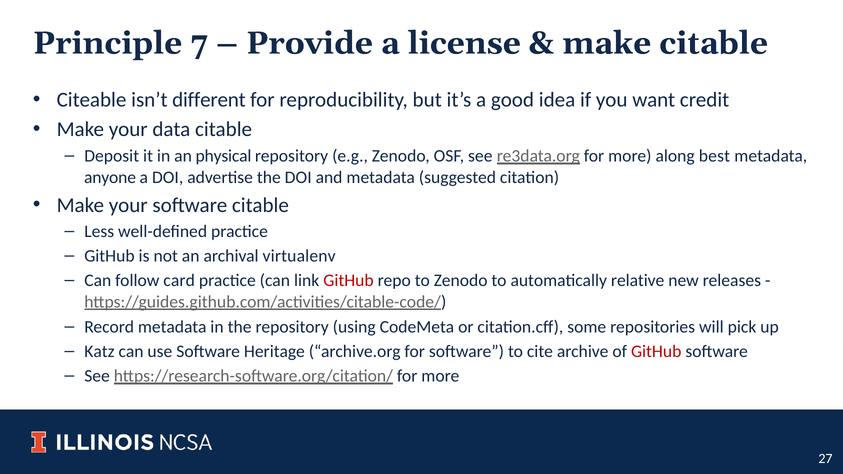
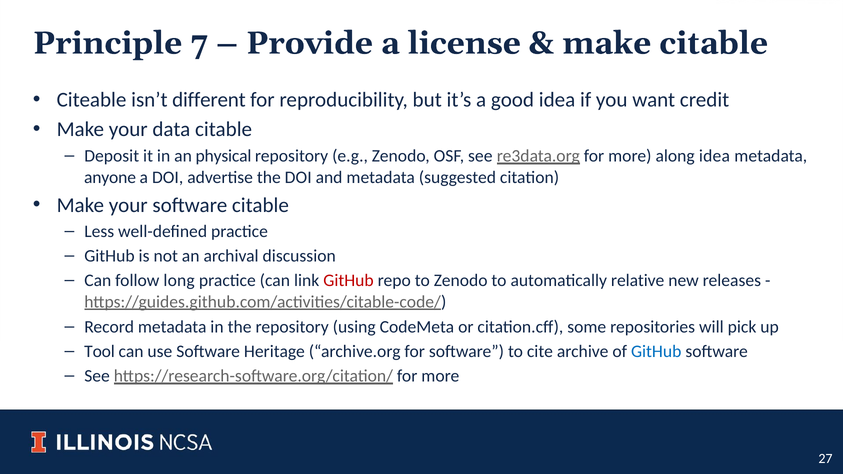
along best: best -> idea (714, 156)
virtualenv: virtualenv -> discussion (299, 256)
card: card -> long (179, 281)
Katz: Katz -> Tool (100, 351)
GitHub colour: red -> blue (656, 351)
